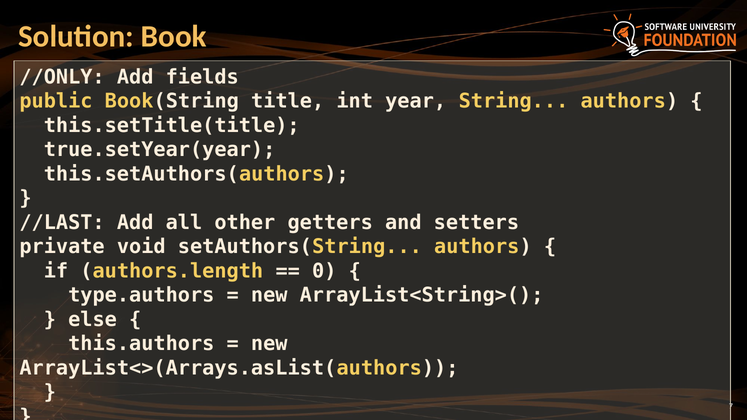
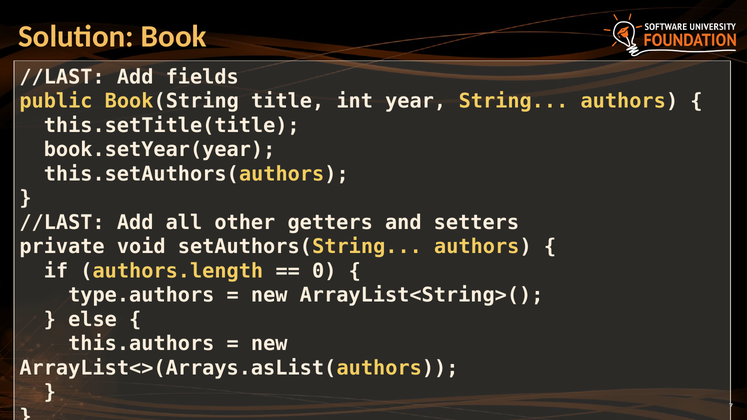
//ONLY: //ONLY -> //LAST (62, 77)
true.setYear(year: true.setYear(year -> book.setYear(year (160, 150)
